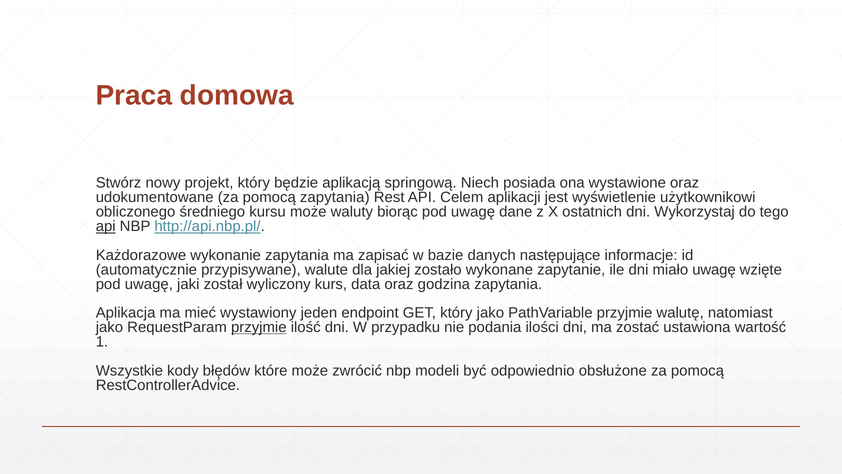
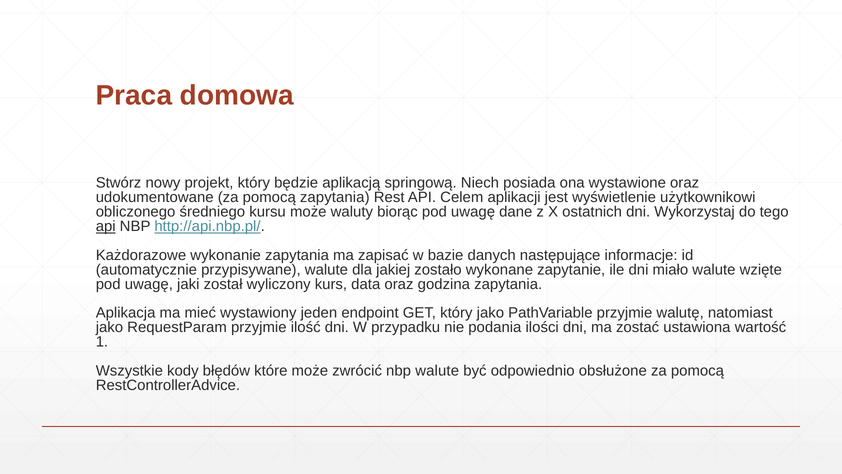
miało uwagę: uwagę -> walute (714, 269)
przyjmie underline: present -> none (259, 327)
nbp modeli: modeli -> walute (437, 370)
